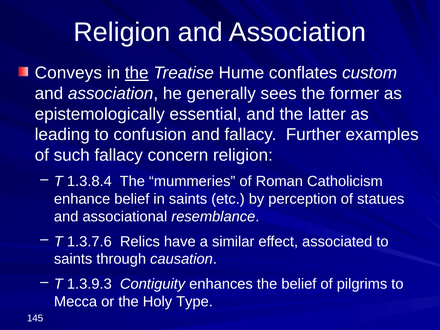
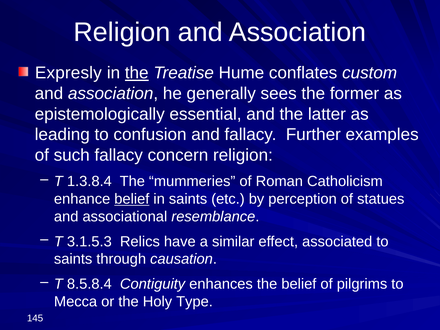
Conveys: Conveys -> Expresly (68, 73)
belief underline: none -> present (132, 199)
1.3.7.6: 1.3.7.6 -> 3.1.5.3 (89, 242)
1.3.9.3: 1.3.9.3 -> 8.5.8.4 (89, 284)
